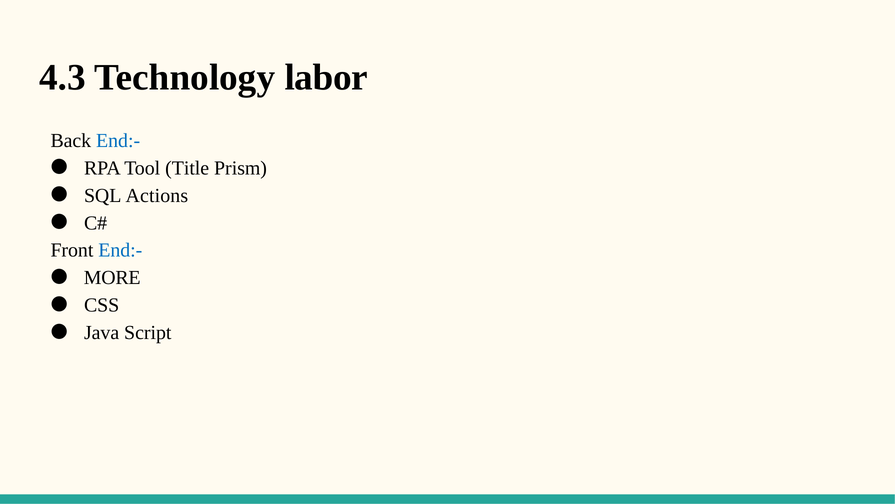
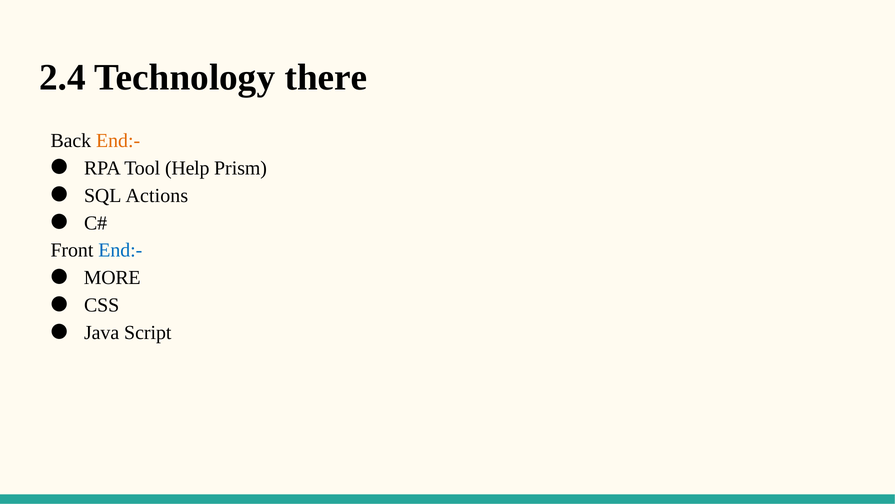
4.3: 4.3 -> 2.4 (63, 77)
labor: labor -> there (326, 77)
End:- colour: blue -> orange (118, 140)
Title: Title -> Help (187, 168)
